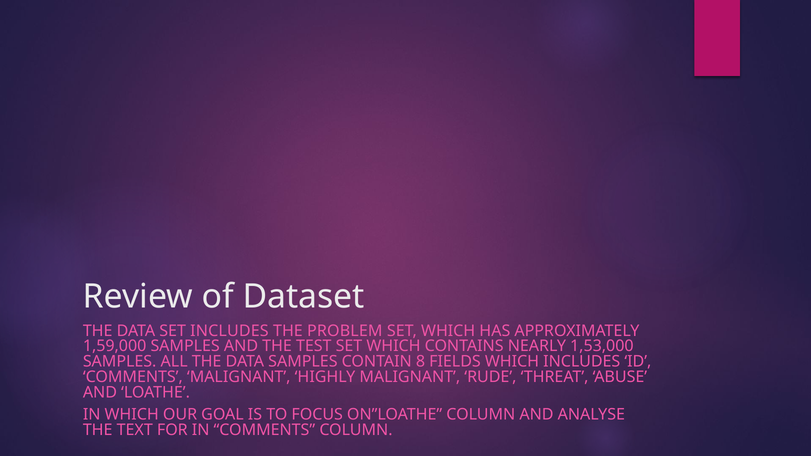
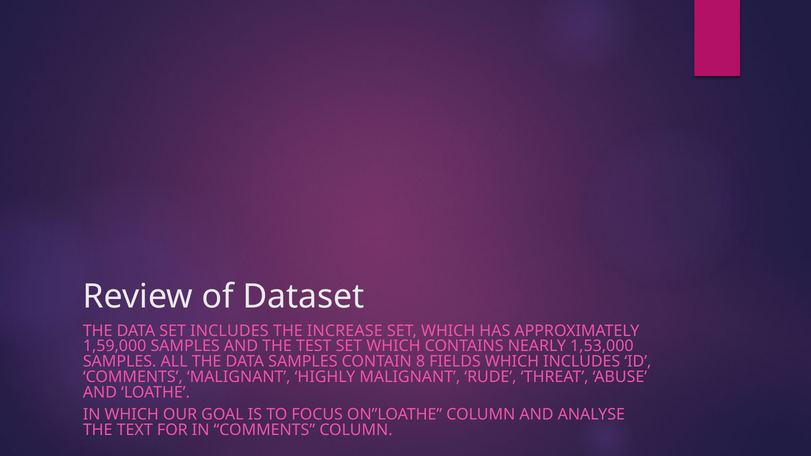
PROBLEM: PROBLEM -> INCREASE (345, 331)
